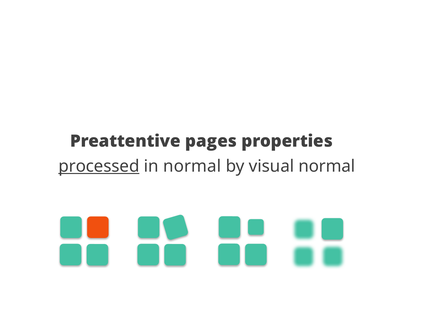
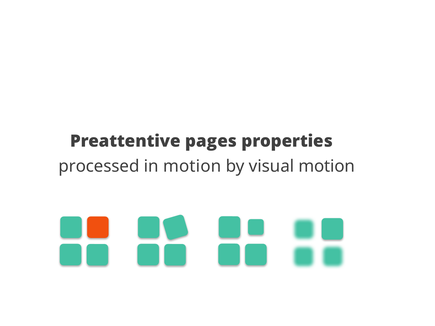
processed underline: present -> none (99, 166)
in normal: normal -> motion (192, 166)
visual normal: normal -> motion (327, 166)
